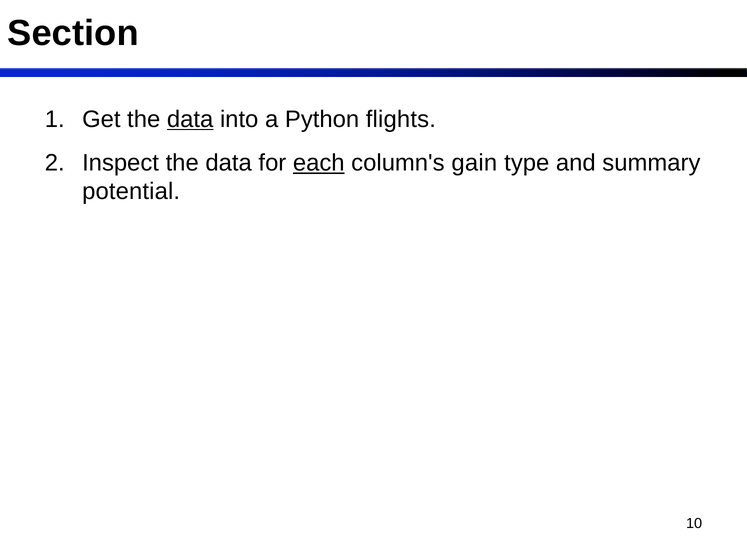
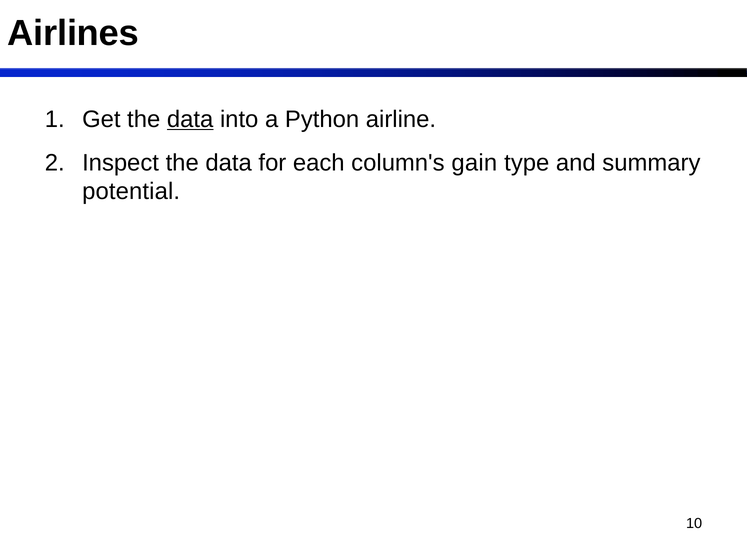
Section: Section -> Airlines (73, 33)
flights: flights -> airline (401, 119)
each underline: present -> none (319, 163)
